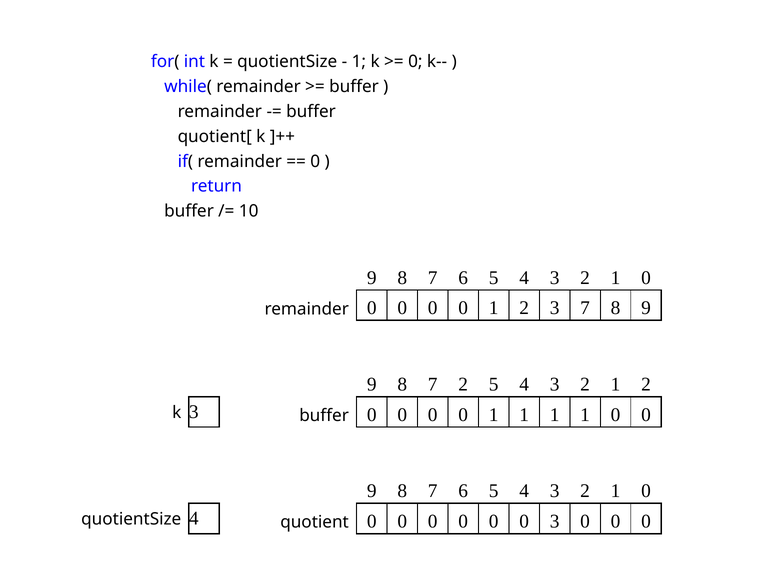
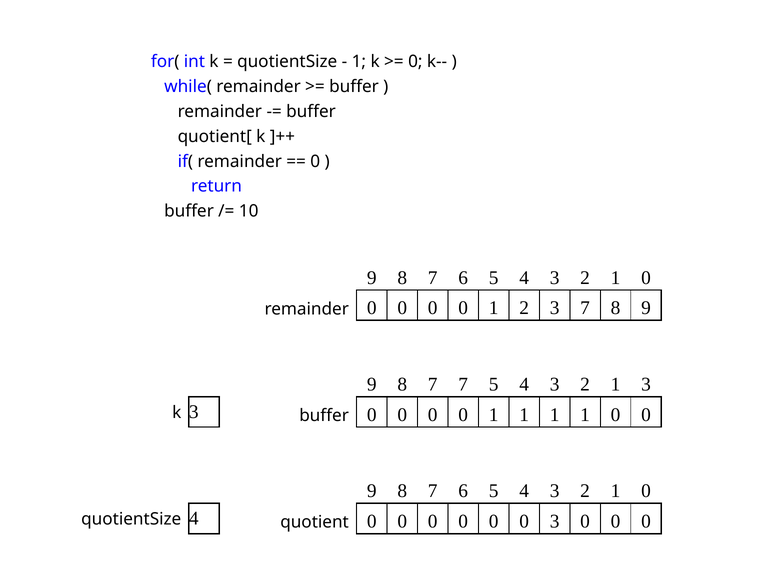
7 2: 2 -> 7 (463, 385)
2 1 2: 2 -> 3 (646, 385)
